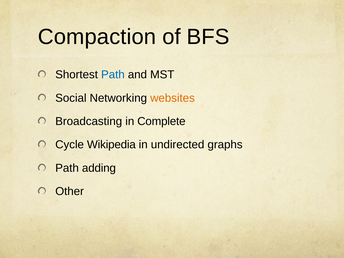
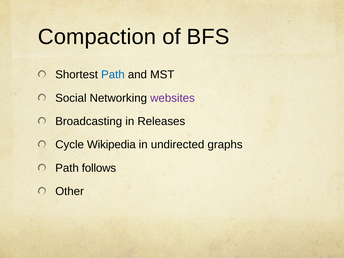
websites colour: orange -> purple (173, 98)
Complete: Complete -> Releases (161, 121)
adding: adding -> follows (99, 168)
